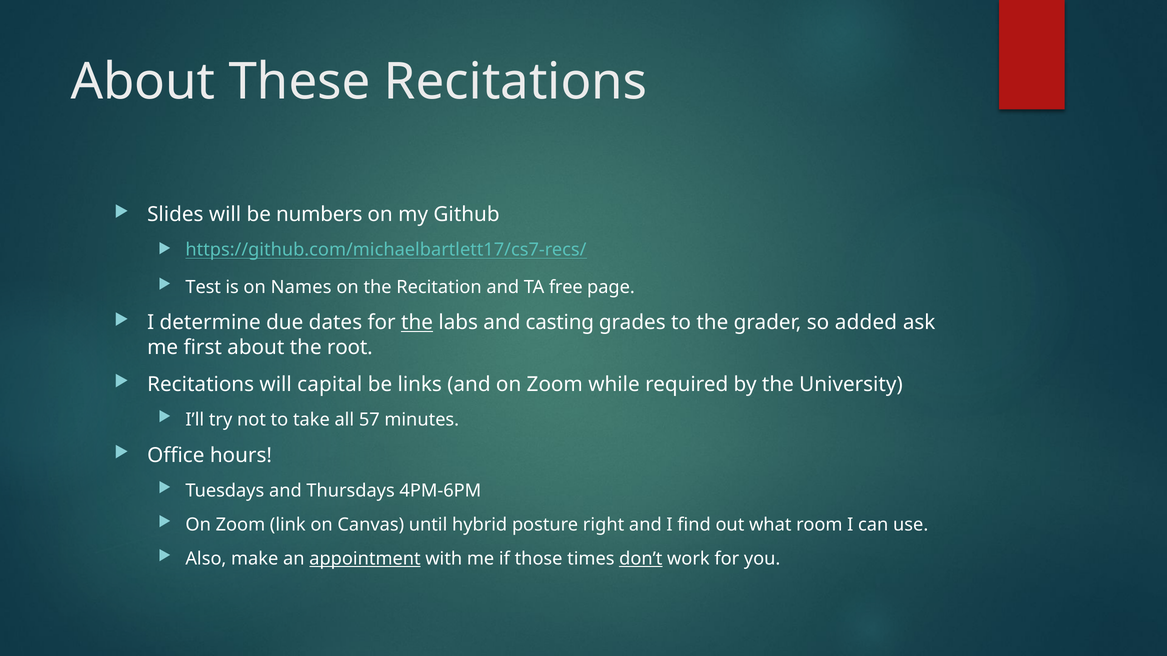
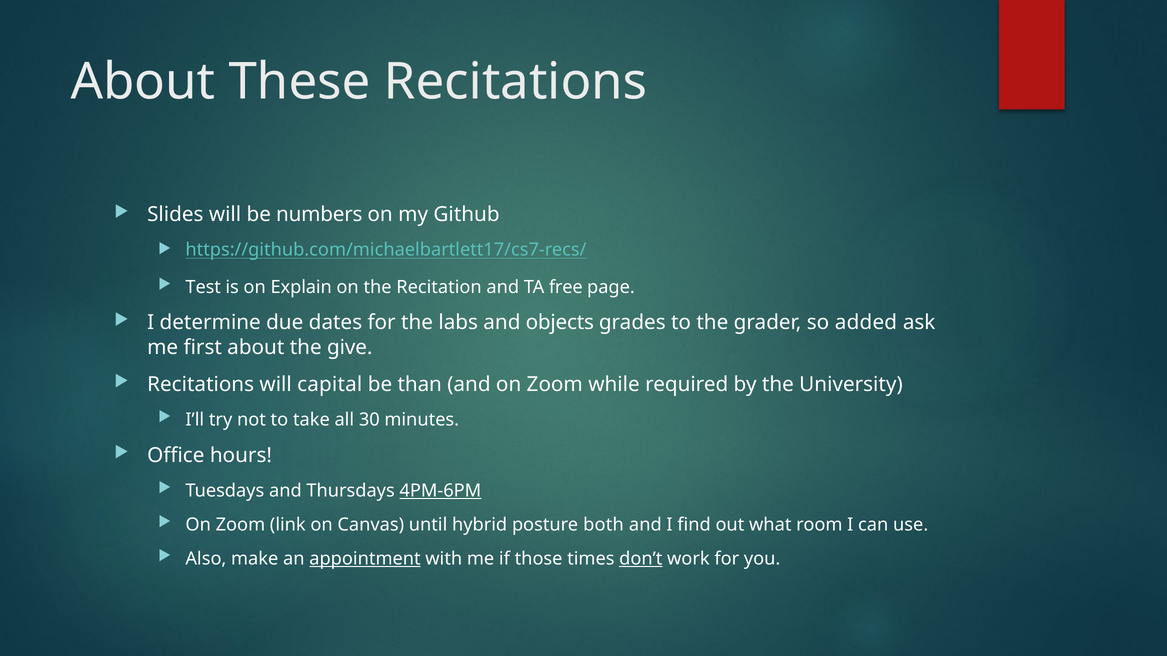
Names: Names -> Explain (301, 287)
the underline: present -> none (417, 323)
casting: casting -> objects (560, 323)
root: root -> give (350, 348)
links: links -> than (420, 385)
57: 57 -> 30 (369, 420)
4PM-6PM underline: none -> present (440, 491)
right: right -> both (603, 525)
